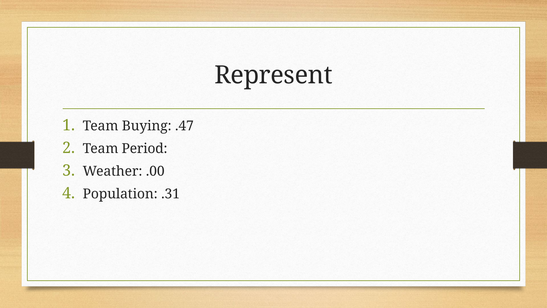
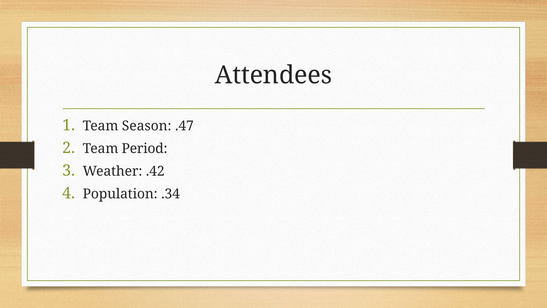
Represent: Represent -> Attendees (273, 75)
Buying: Buying -> Season (147, 126)
.00: .00 -> .42 (155, 171)
.31: .31 -> .34 (171, 194)
